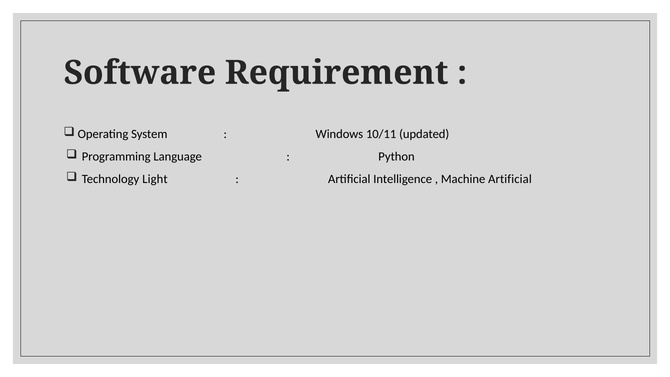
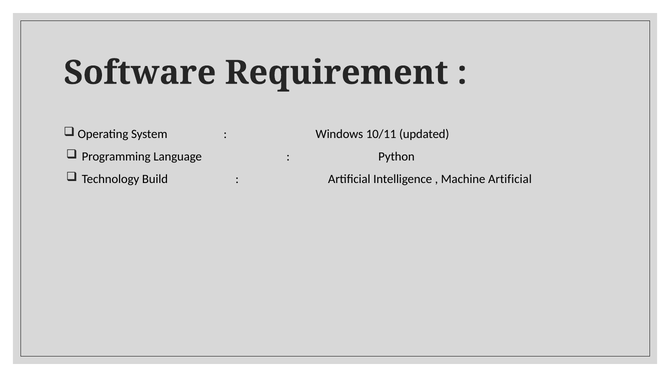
Light: Light -> Build (155, 179)
